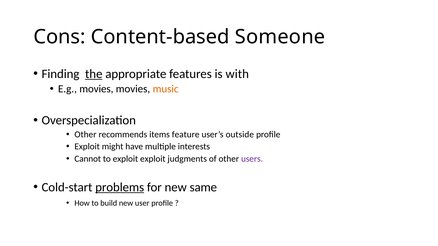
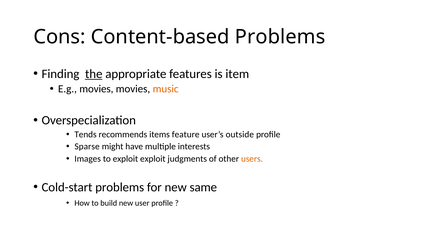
Content-based Someone: Someone -> Problems (280, 37)
with: with -> item (237, 74)
Other: Other -> Tends (86, 135)
Exploit: Exploit -> Sparse (87, 147)
Cannot: Cannot -> Images (88, 159)
users colour: purple -> orange (252, 159)
problems underline: present -> none (120, 188)
